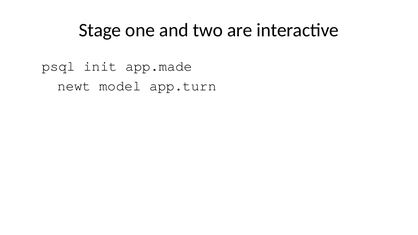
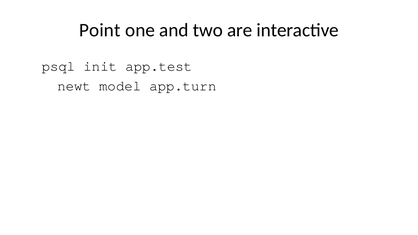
Stage: Stage -> Point (100, 30)
app.made: app.made -> app.test (159, 66)
